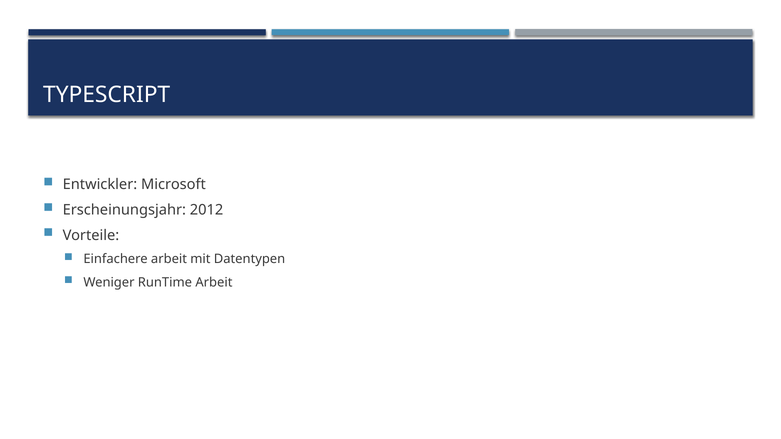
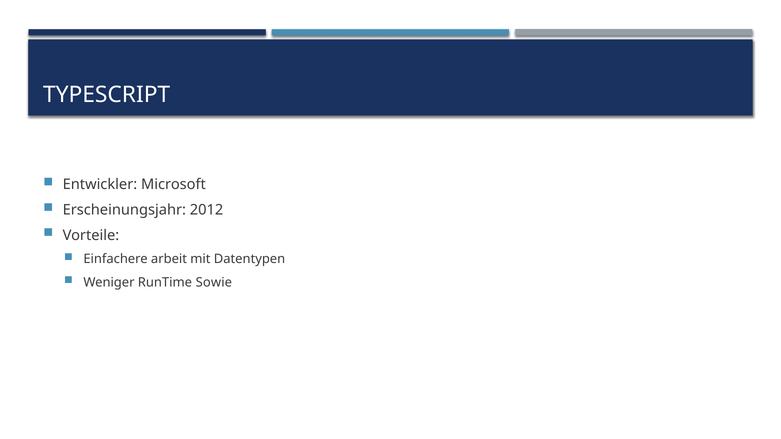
RunTime Arbeit: Arbeit -> Sowie (214, 282)
